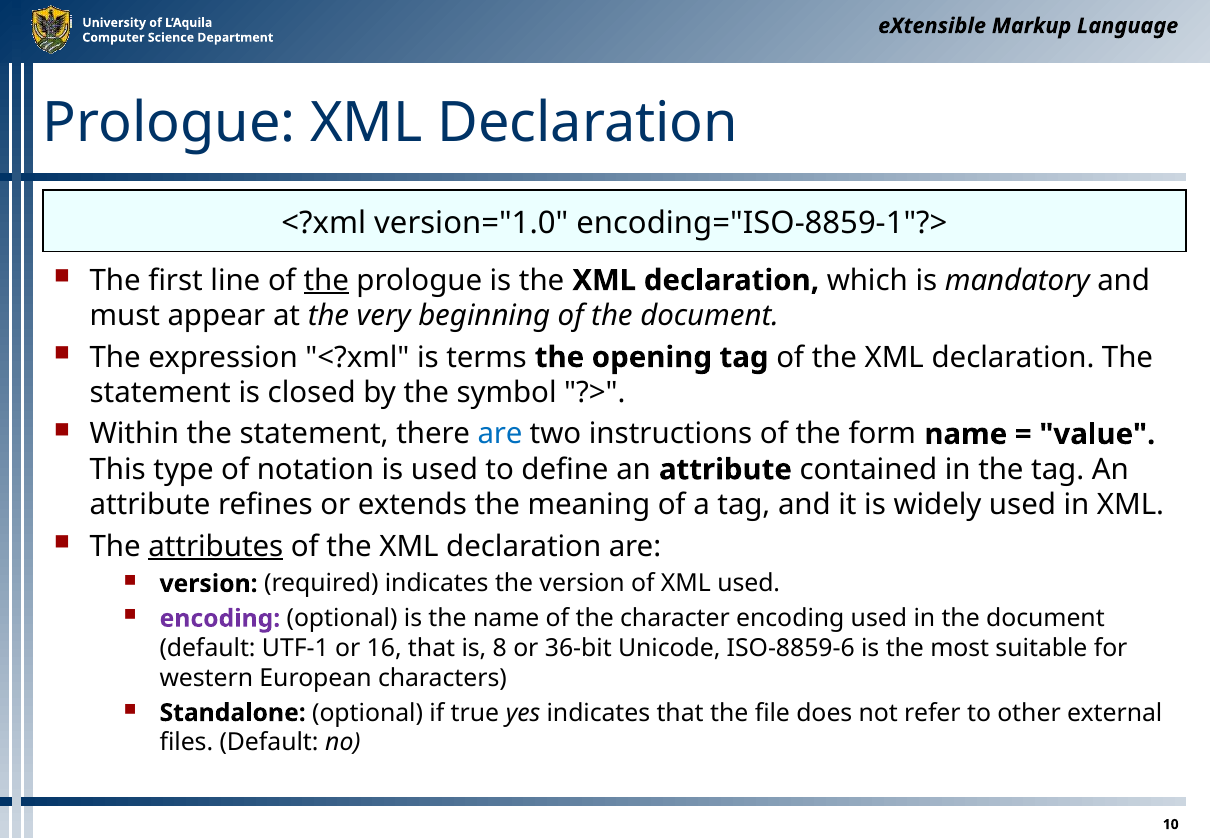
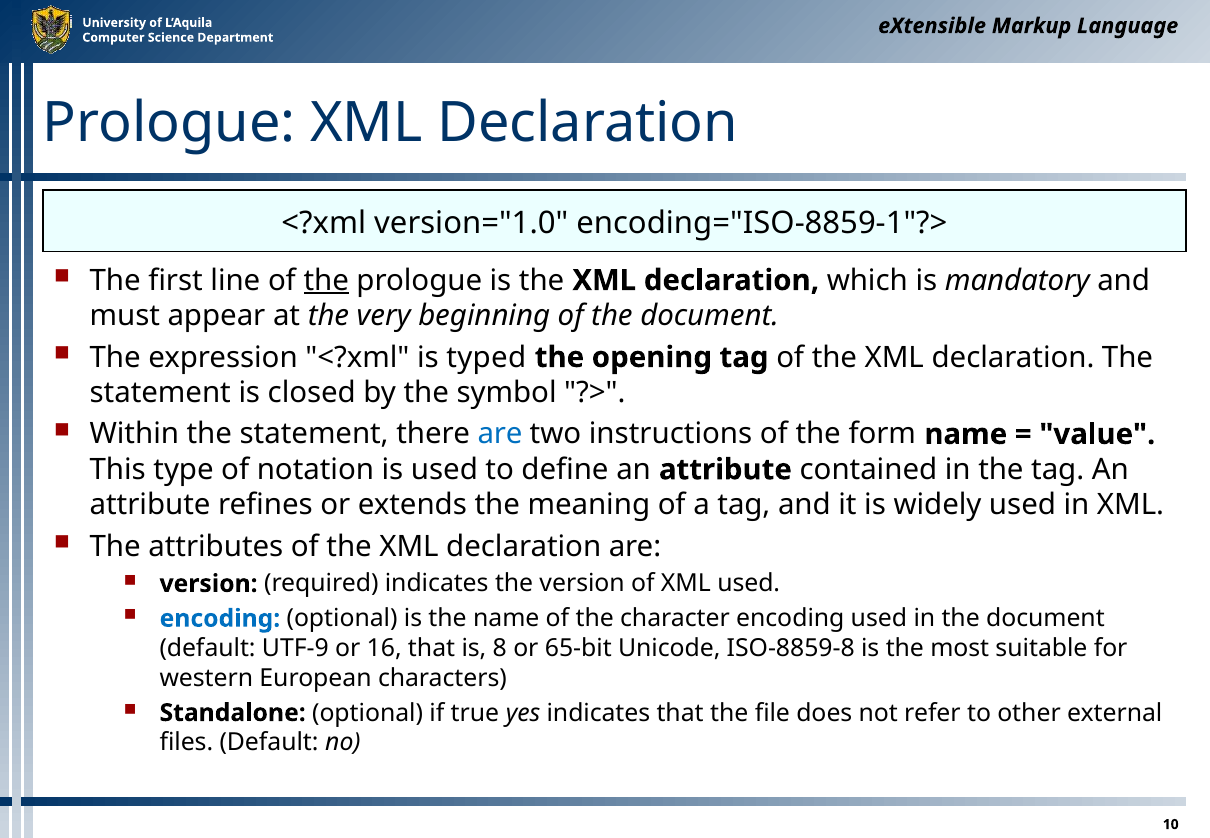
terms: terms -> typed (486, 357)
attributes underline: present -> none (216, 546)
encoding colour: purple -> blue (220, 618)
UTF-1: UTF-1 -> UTF-9 (295, 648)
36-bit: 36-bit -> 65-bit (578, 648)
ISO-8859-6: ISO-8859-6 -> ISO-8859-8 (791, 648)
